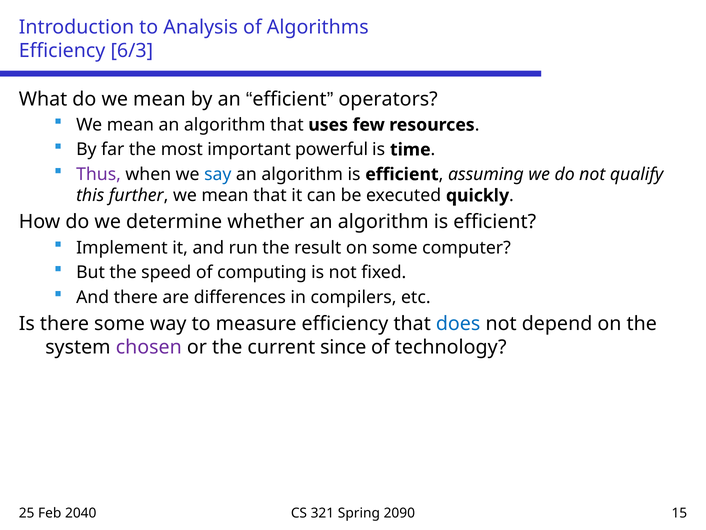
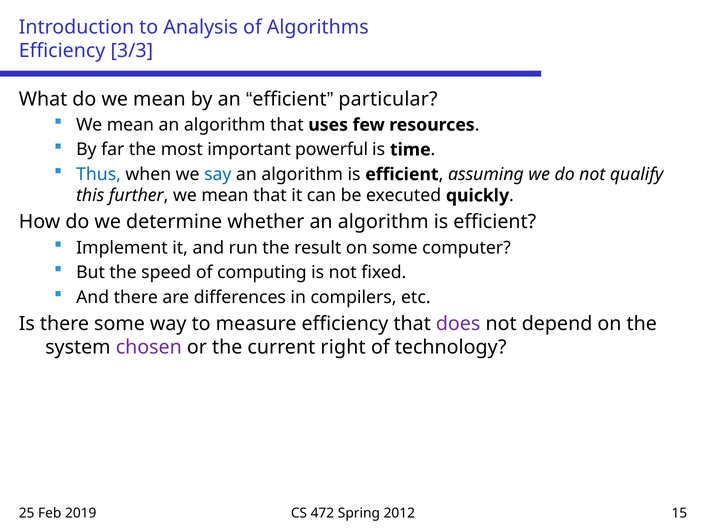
6/3: 6/3 -> 3/3 (132, 51)
operators: operators -> particular (388, 99)
Thus colour: purple -> blue (99, 174)
does colour: blue -> purple (458, 323)
since: since -> right (343, 347)
2040: 2040 -> 2019 (81, 513)
321: 321 -> 472 (322, 513)
2090: 2090 -> 2012 (399, 513)
